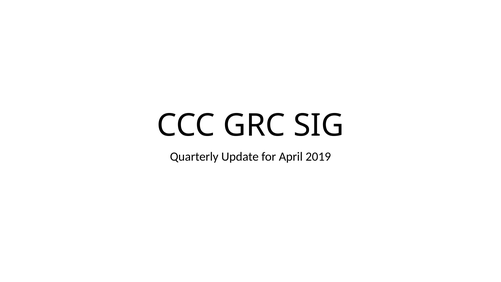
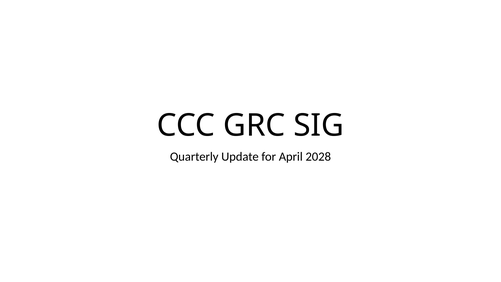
2019: 2019 -> 2028 (318, 157)
